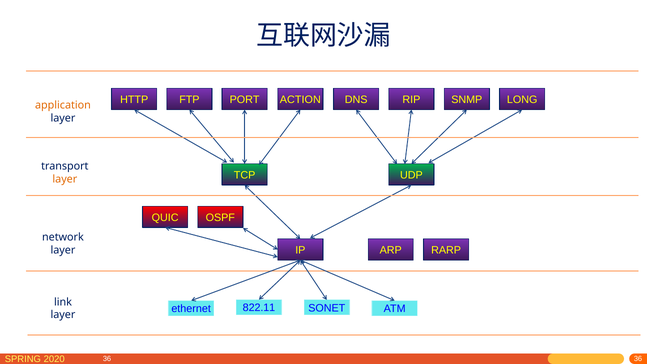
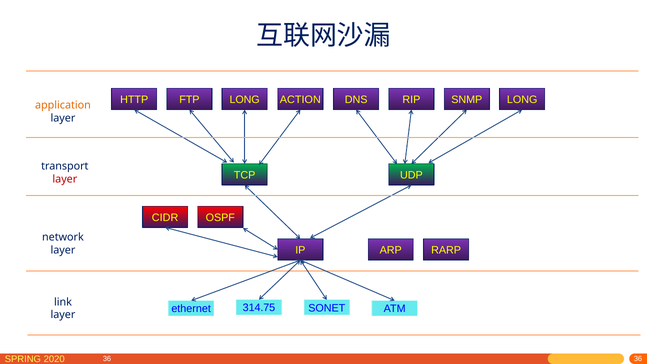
FTP PORT: PORT -> LONG (245, 100)
layer colour: orange -> red (65, 179)
QUIC: QUIC -> CIDR (165, 218)
822.11: 822.11 -> 314.75 (259, 308)
